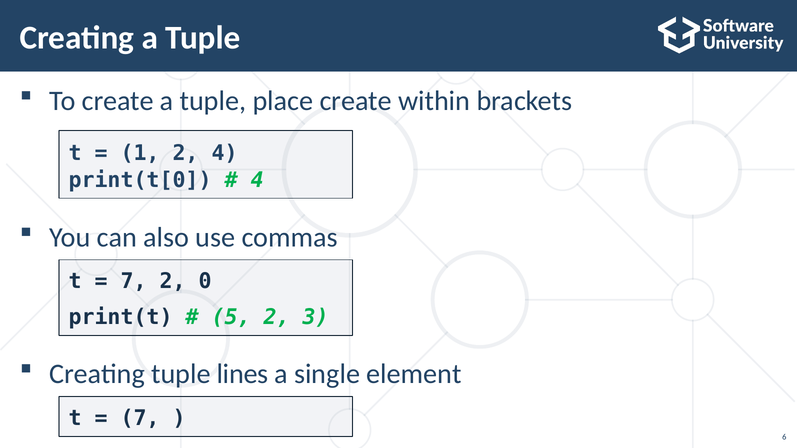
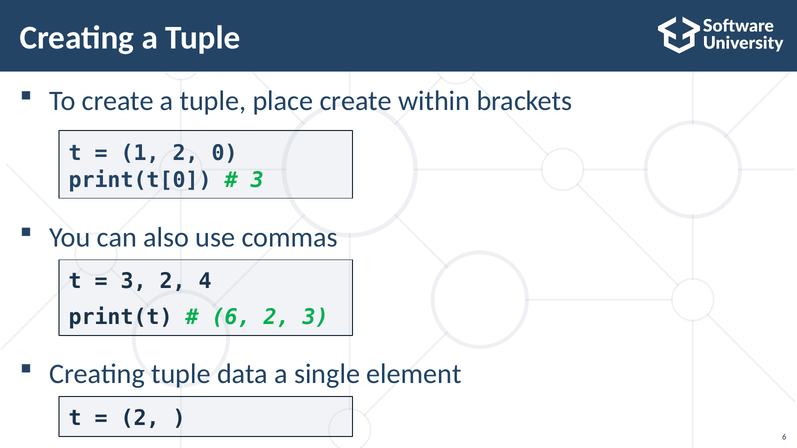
2 4: 4 -> 0 (225, 153)
4: 4 -> 3 (257, 180)
7: 7 -> 3 (134, 281)
0: 0 -> 4 (205, 281)
5: 5 -> 6 (231, 317)
lines: lines -> data (243, 374)
7: 7 -> 2 (140, 418)
